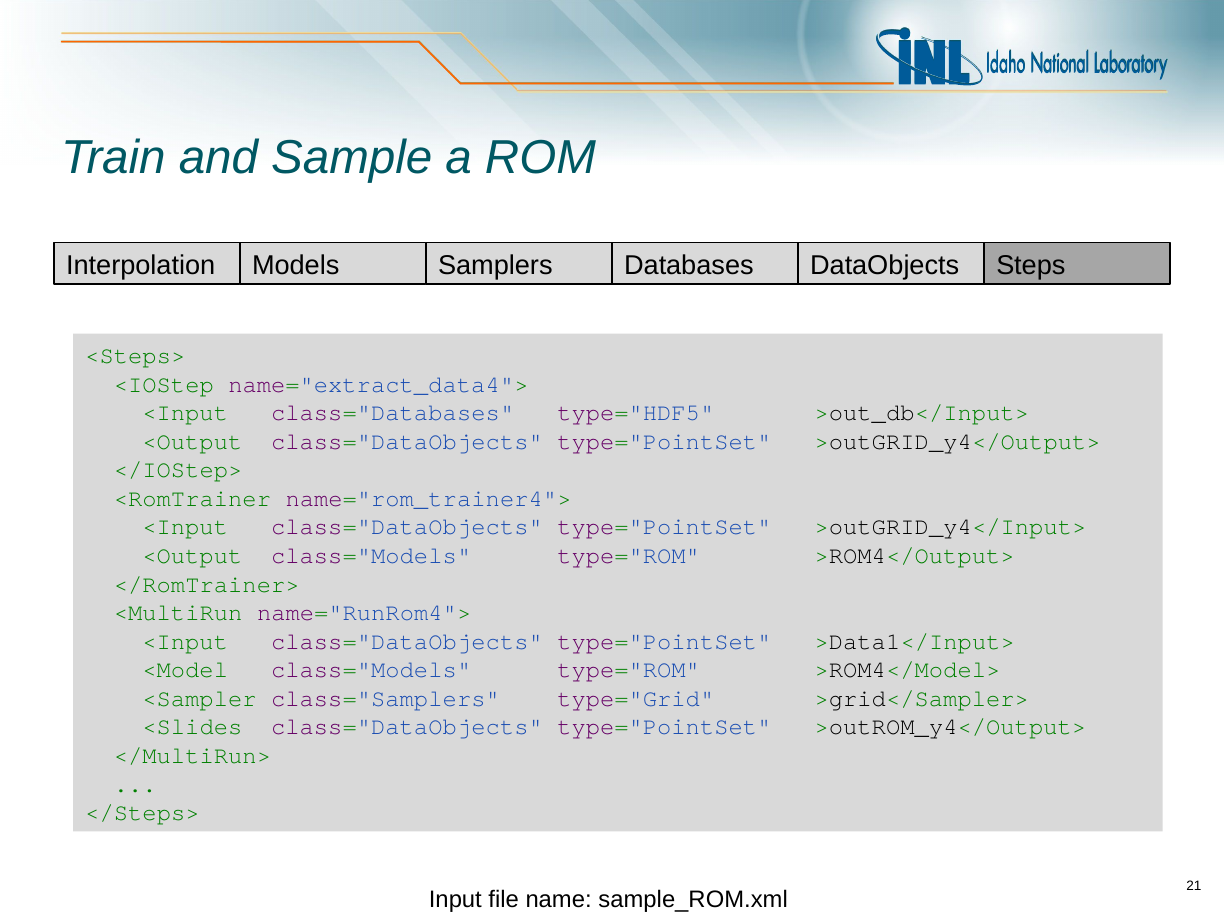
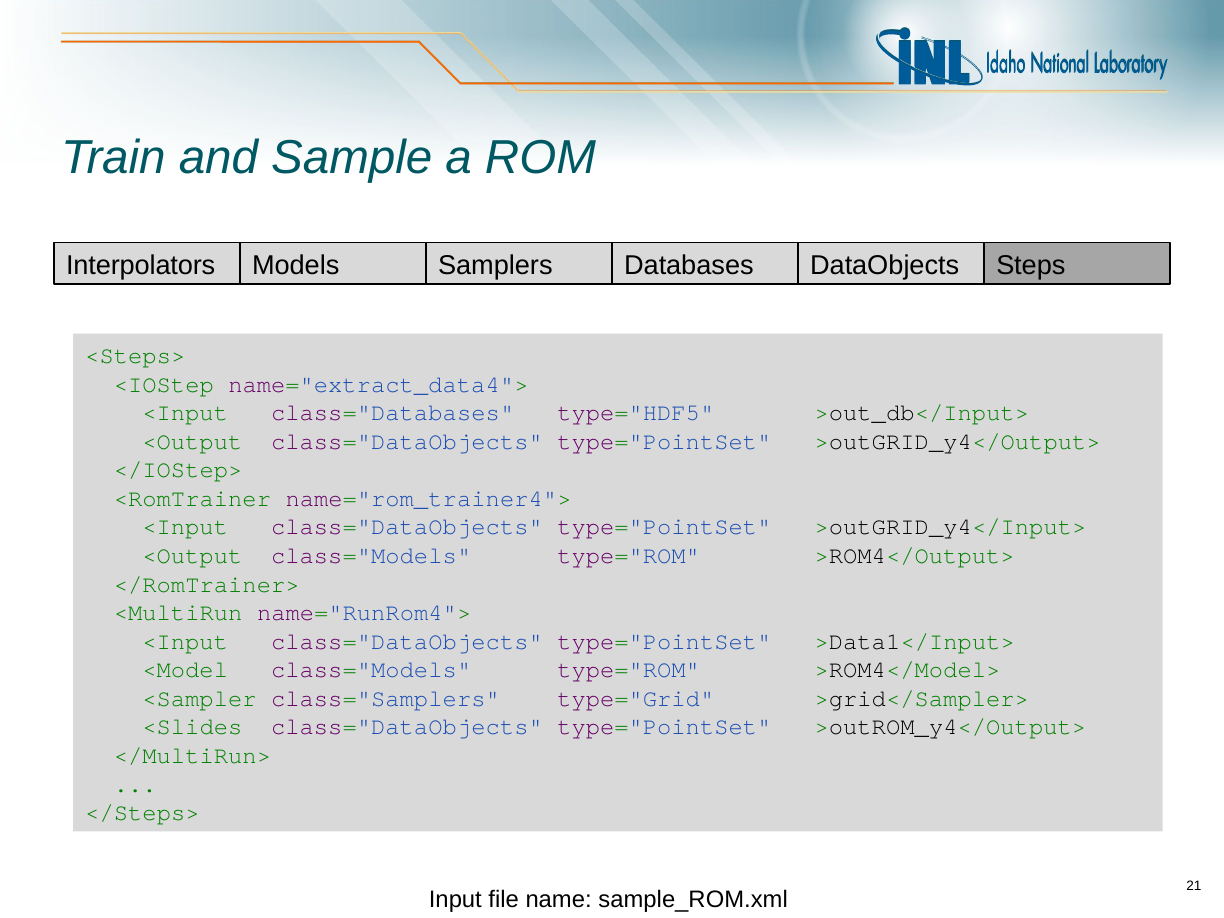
Interpolation: Interpolation -> Interpolators (141, 265)
